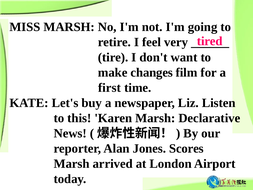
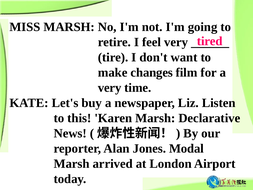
first: first -> very (110, 88)
Scores: Scores -> Modal (186, 148)
